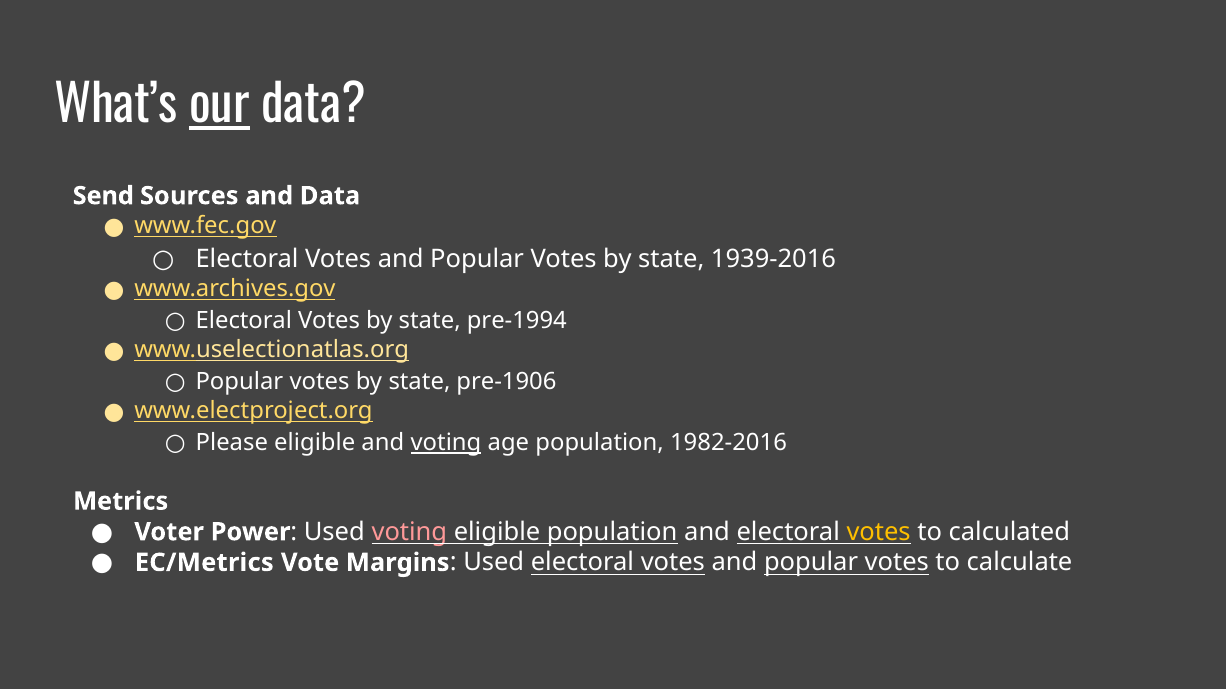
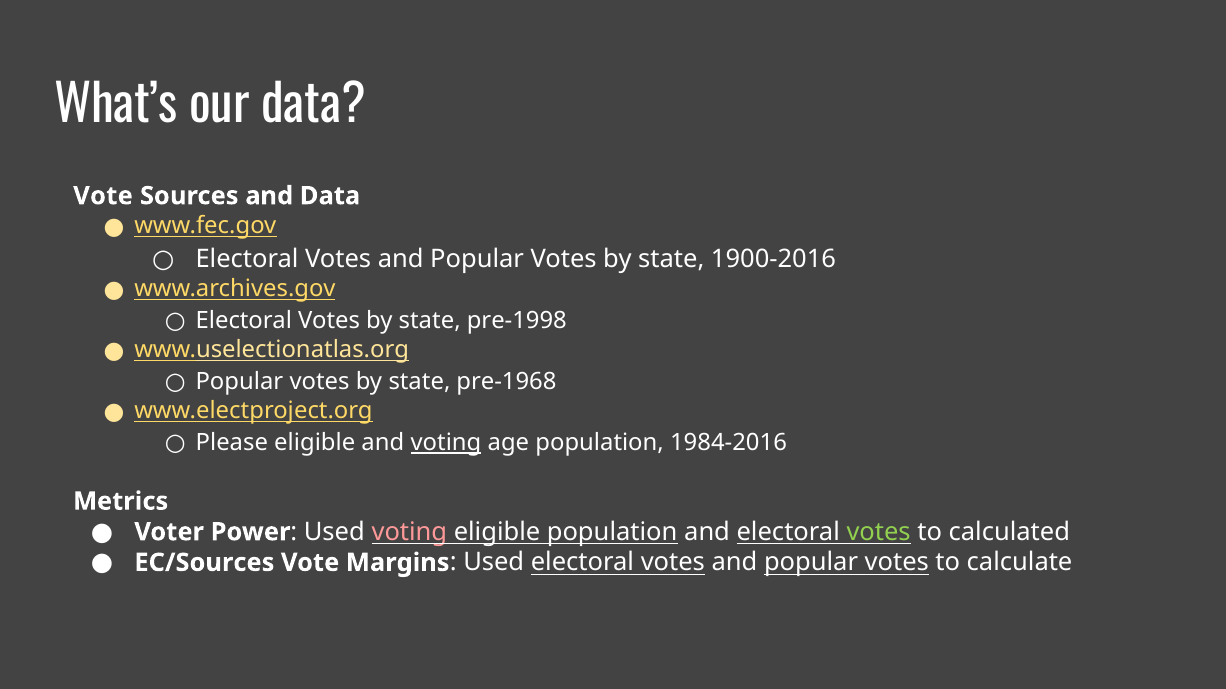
our underline: present -> none (219, 106)
Send: Send -> Vote (103, 196)
1939-2016: 1939-2016 -> 1900-2016 (773, 259)
pre-1994: pre-1994 -> pre-1998 (517, 321)
pre-1906: pre-1906 -> pre-1968 (506, 382)
1982-2016: 1982-2016 -> 1984-2016 (728, 443)
votes colour: yellow -> light green (879, 532)
EC/Metrics: EC/Metrics -> EC/Sources (204, 563)
